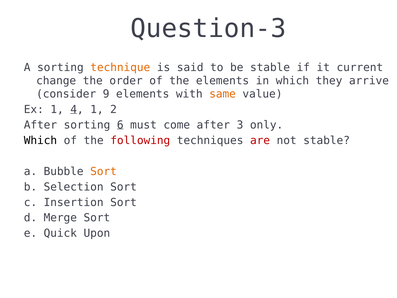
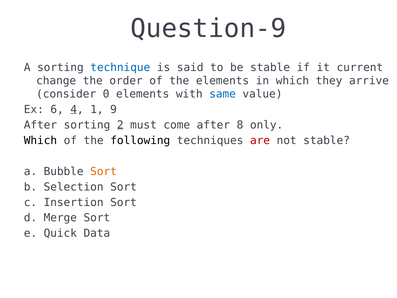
Question-3: Question-3 -> Question-9 (208, 29)
technique colour: orange -> blue (120, 67)
9: 9 -> 0 (106, 94)
same colour: orange -> blue (223, 94)
Ex 1: 1 -> 6 (57, 109)
2: 2 -> 9 (114, 109)
6: 6 -> 2 (120, 125)
3: 3 -> 8 (240, 125)
following colour: red -> black (140, 140)
Upon: Upon -> Data (97, 233)
